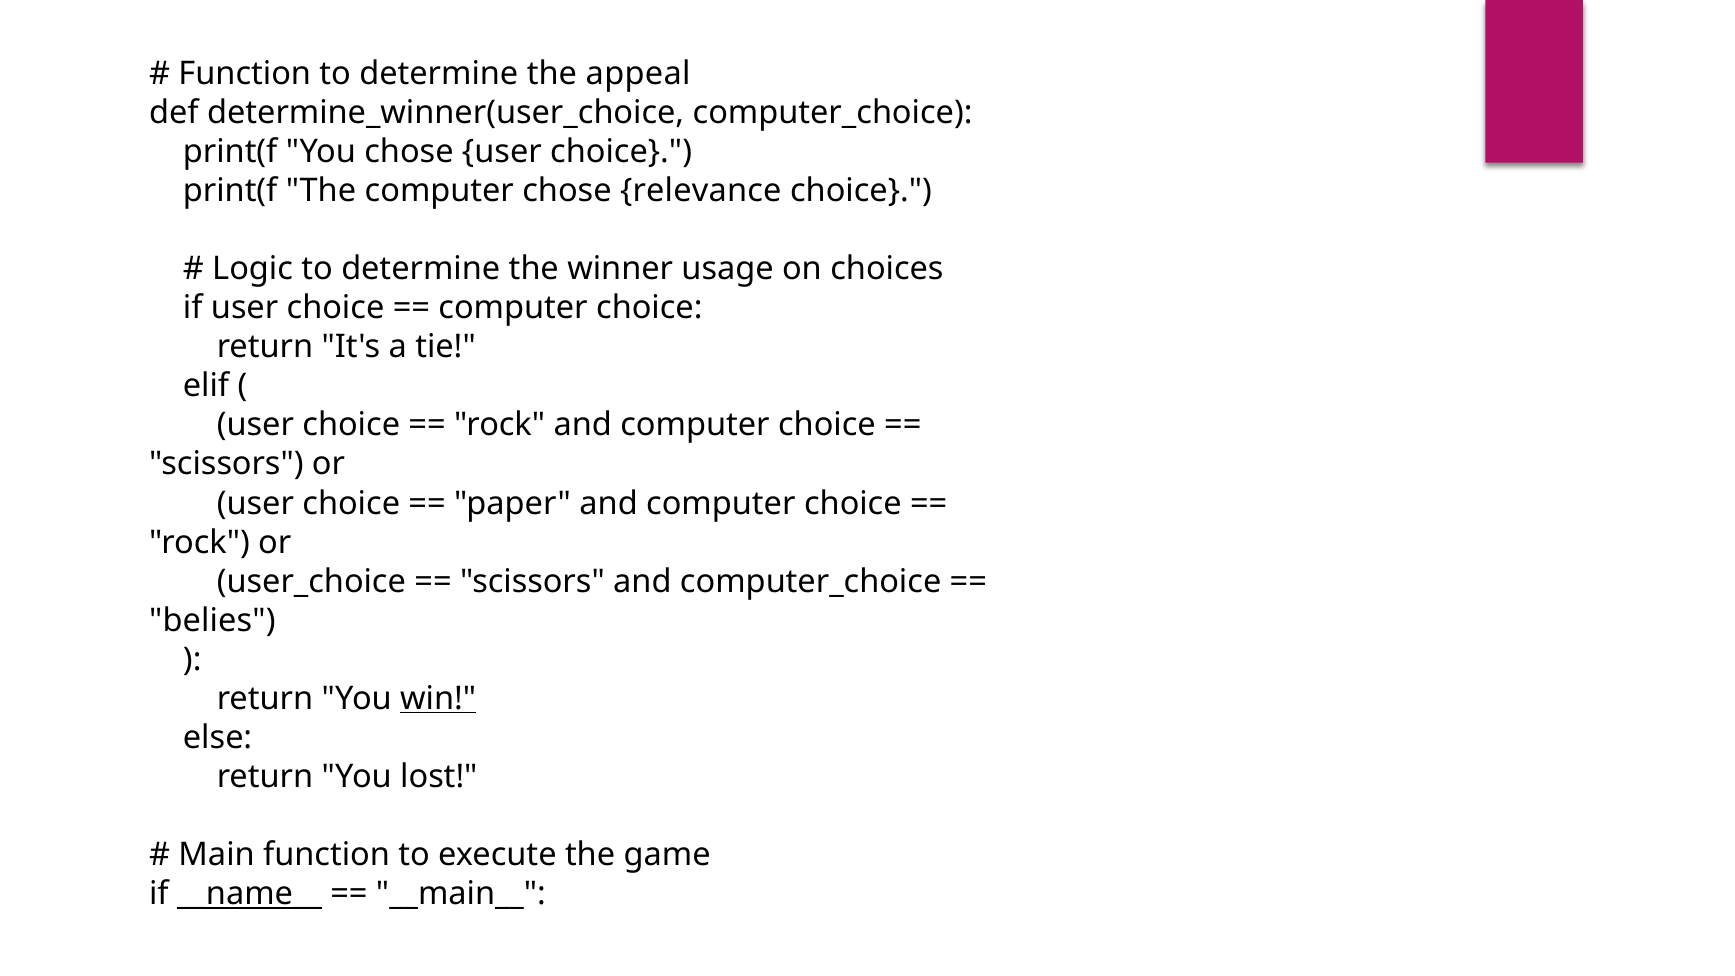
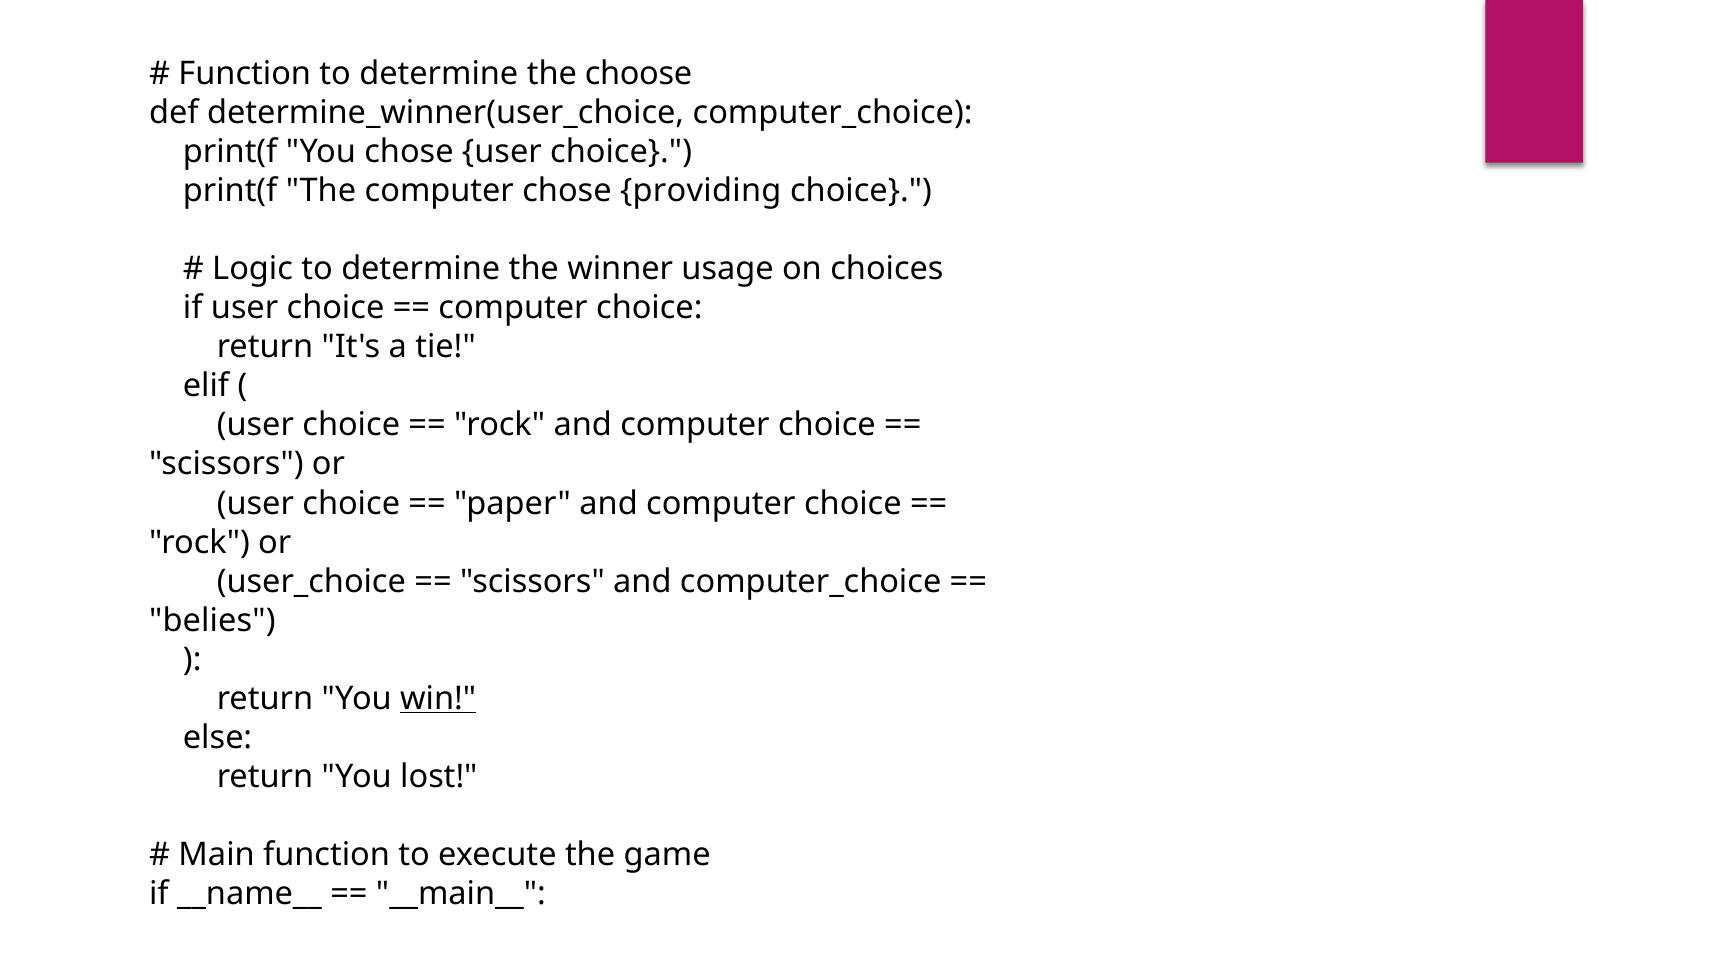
appeal: appeal -> choose (638, 74)
relevance: relevance -> providing (701, 191)
__name__ underline: present -> none (249, 894)
